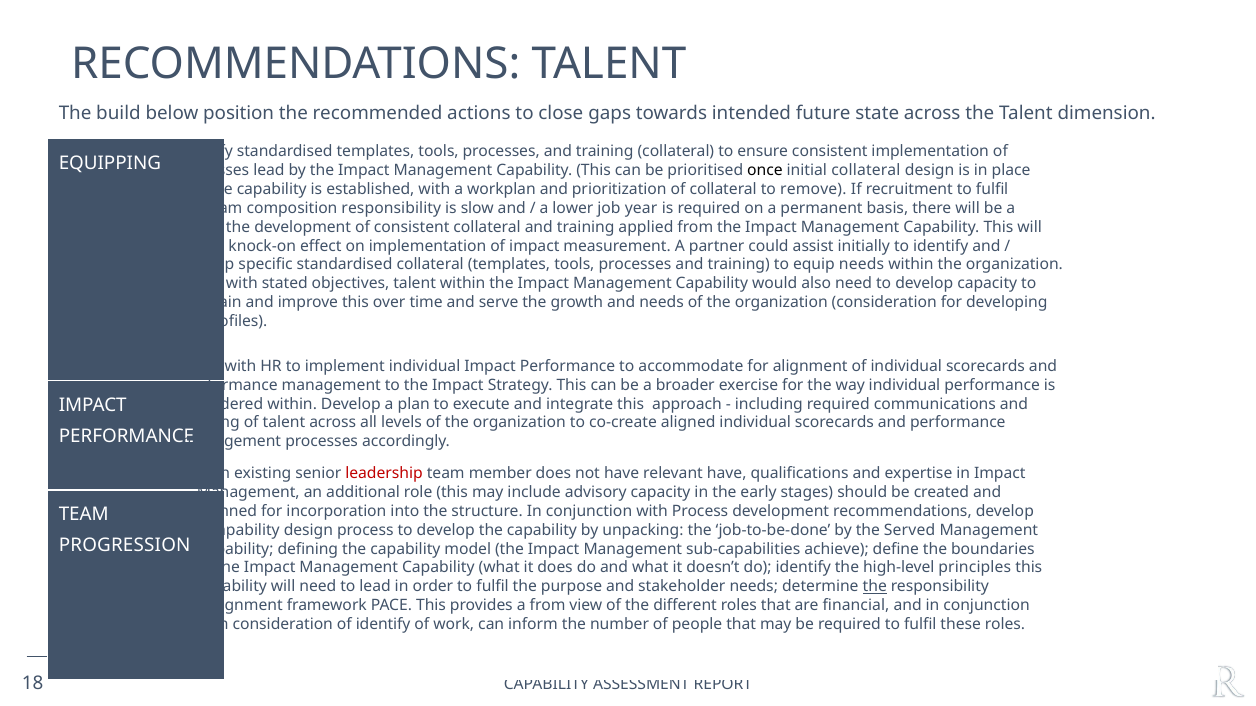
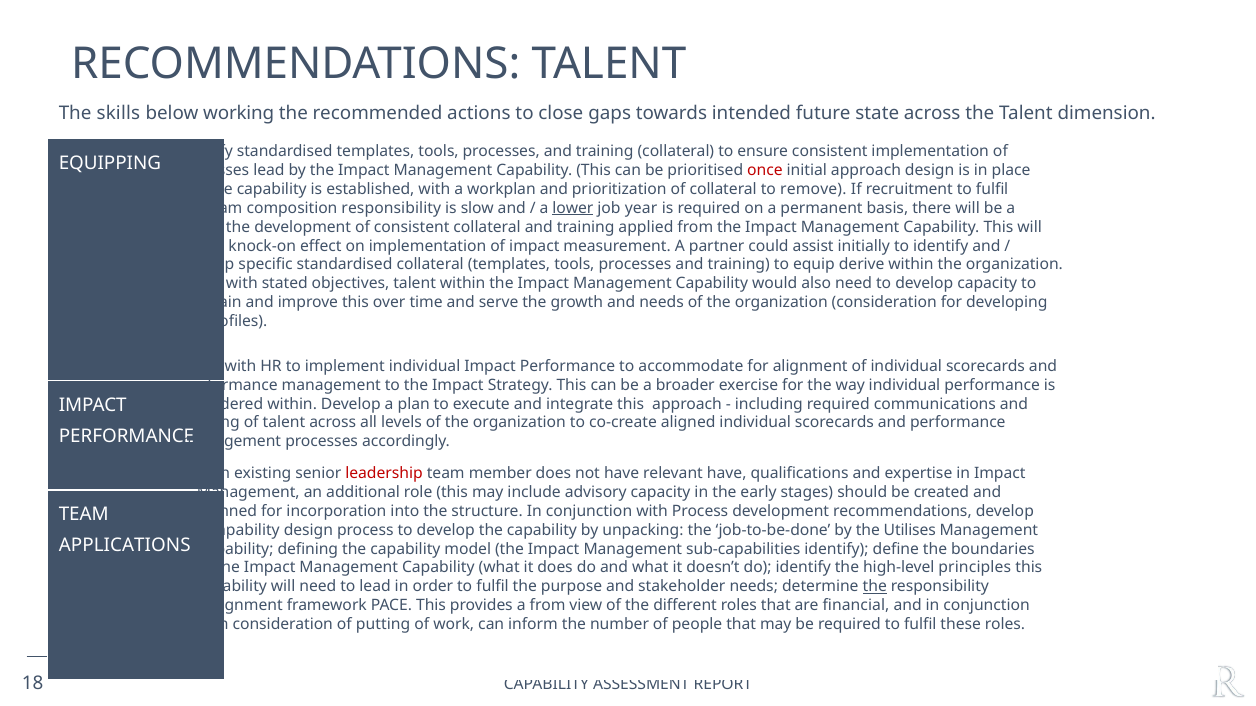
build: build -> skills (118, 113)
position: position -> working (239, 113)
once colour: black -> red (765, 171)
initial collateral: collateral -> approach (866, 171)
lower underline: none -> present (573, 208)
equip needs: needs -> derive (862, 265)
Served: Served -> Utilises (910, 530)
PROGRESSION: PROGRESSION -> APPLICATIONS (125, 546)
sub-capabilities achieve: achieve -> identify (836, 549)
of identify: identify -> putting (383, 625)
